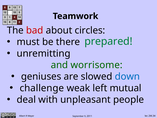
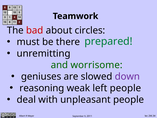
down colour: blue -> purple (127, 76)
challenge: challenge -> reasoning (42, 88)
left mutual: mutual -> people (125, 88)
